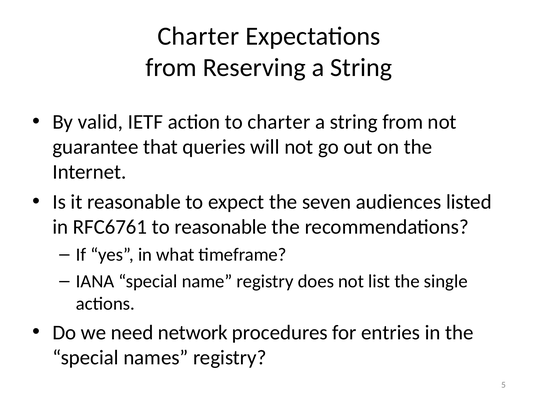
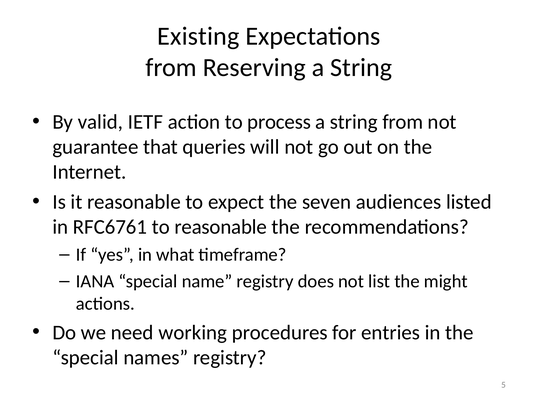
Charter: Charter -> Existing (198, 36)
to charter: charter -> process (279, 122)
single: single -> might (446, 282)
network: network -> working (193, 333)
